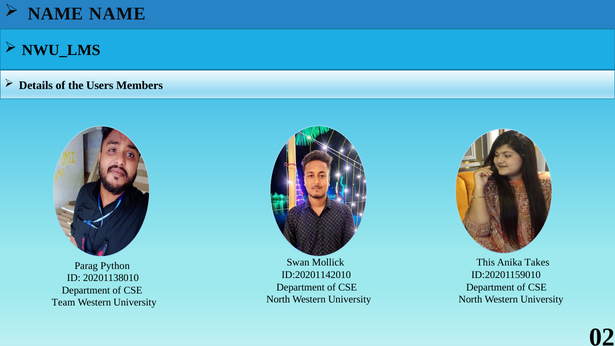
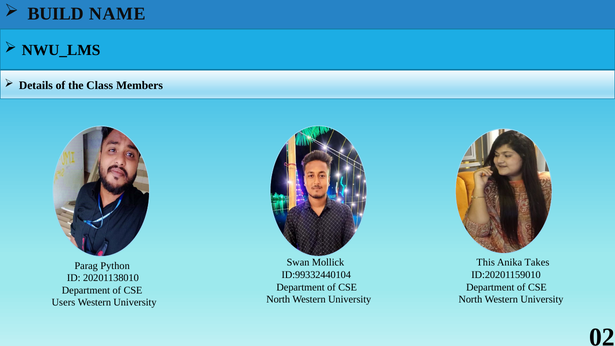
NAME: NAME -> BUILD (56, 14)
Users: Users -> Class (100, 85)
ID:20201142010: ID:20201142010 -> ID:99332440104 (316, 275)
Team: Team -> Users (63, 302)
